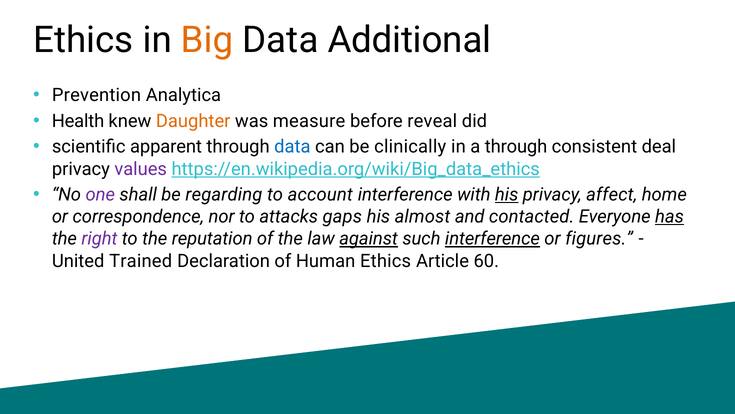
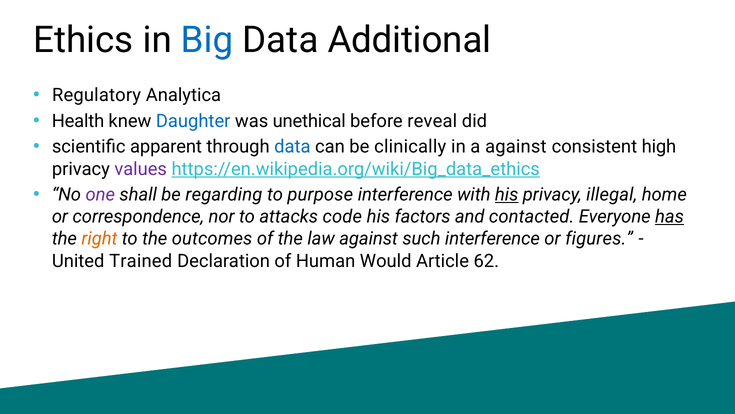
Big colour: orange -> blue (207, 40)
Prevention: Prevention -> Regulatory (96, 95)
Daughter colour: orange -> blue (193, 121)
measure: measure -> unethical (309, 121)
a through: through -> against (516, 147)
deal: deal -> high (659, 147)
account: account -> purpose (320, 194)
affect: affect -> illegal (612, 194)
gaps: gaps -> code (342, 216)
almost: almost -> factors (423, 216)
right colour: purple -> orange (99, 239)
reputation: reputation -> outcomes (212, 239)
against underline: present -> none (369, 239)
interference underline: present -> none (492, 239)
Human Ethics: Ethics -> Would (386, 261)
60: 60 -> 62 (486, 261)
